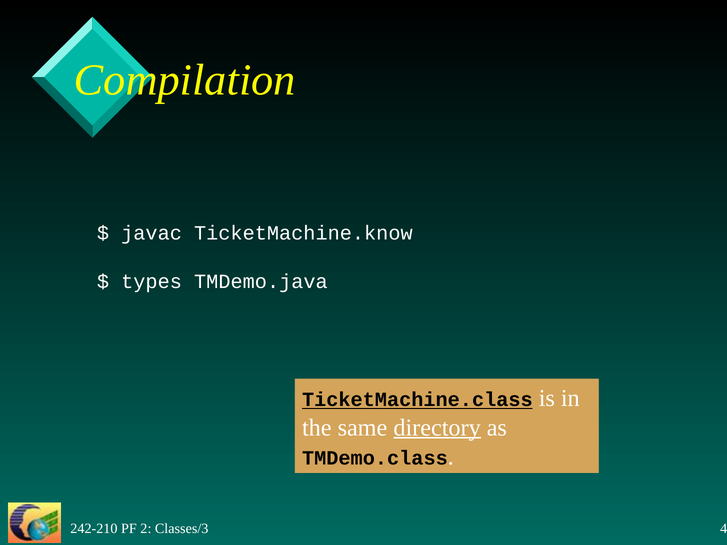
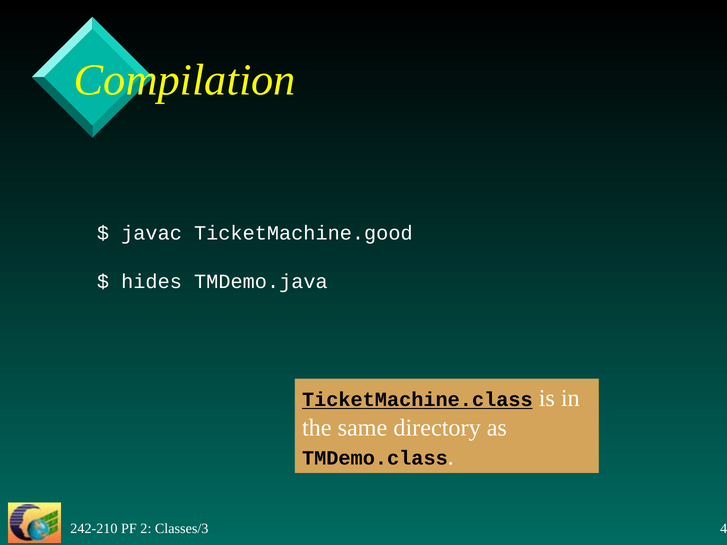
TicketMachine.know: TicketMachine.know -> TicketMachine.good (303, 233)
types: types -> hides (152, 282)
directory underline: present -> none (437, 428)
